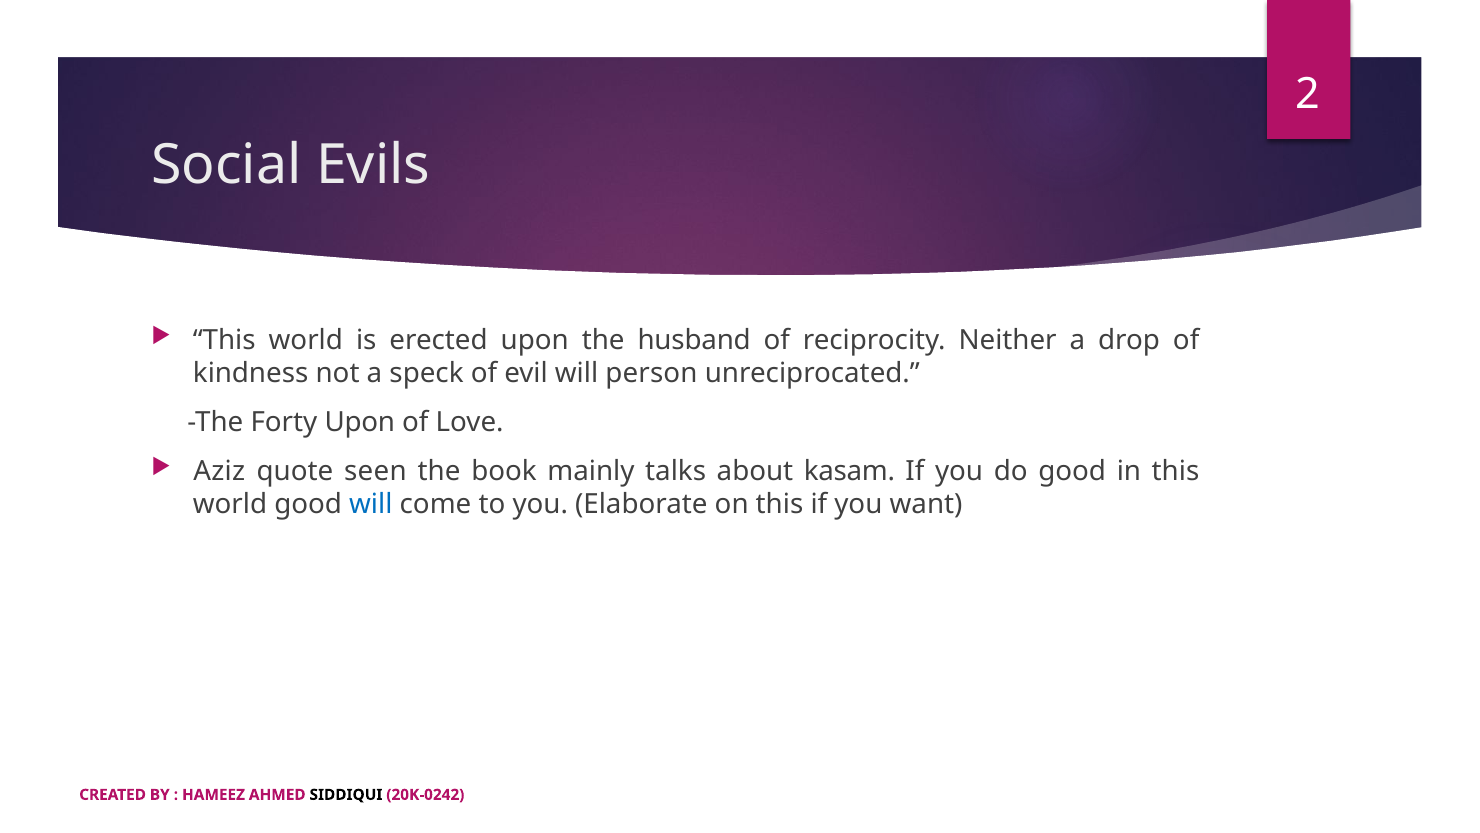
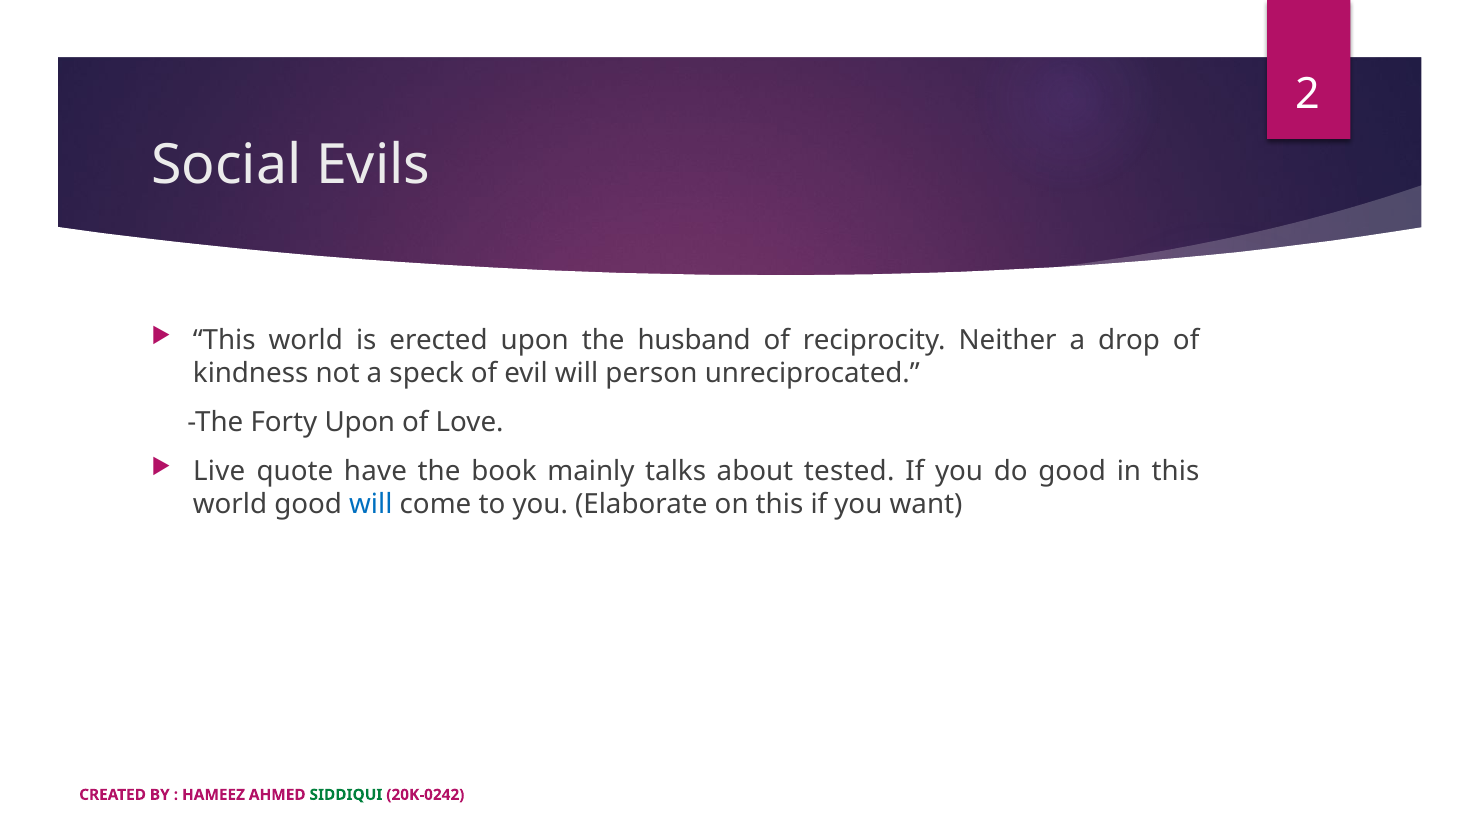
Aziz: Aziz -> Live (219, 471)
seen: seen -> have (375, 471)
kasam: kasam -> tested (849, 471)
SIDDIQUI colour: black -> green (346, 794)
